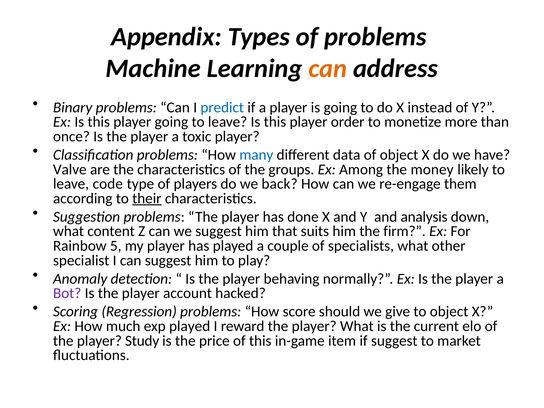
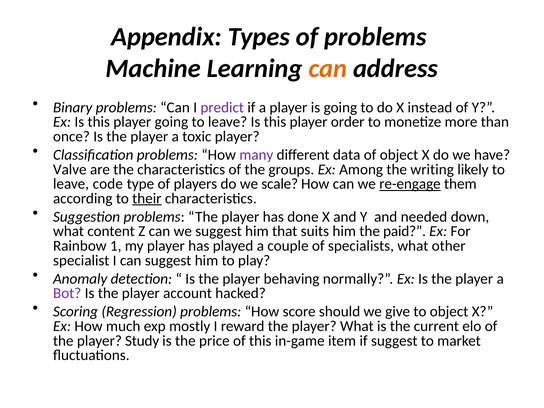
predict colour: blue -> purple (222, 107)
many colour: blue -> purple (256, 155)
money: money -> writing (432, 169)
back: back -> scale (280, 184)
re-engage underline: none -> present (410, 184)
analysis: analysis -> needed (424, 217)
firm: firm -> paid (405, 231)
5: 5 -> 1 (116, 246)
exp played: played -> mostly (190, 326)
